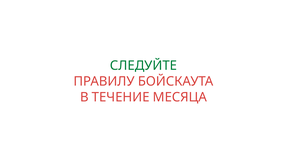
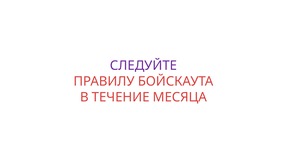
СЛЕДУЙТЕ colour: green -> purple (143, 66)
